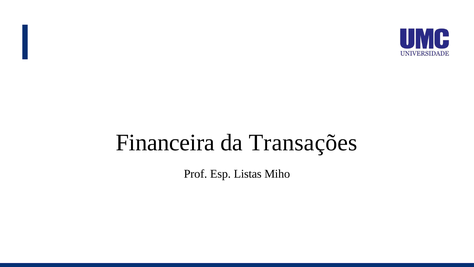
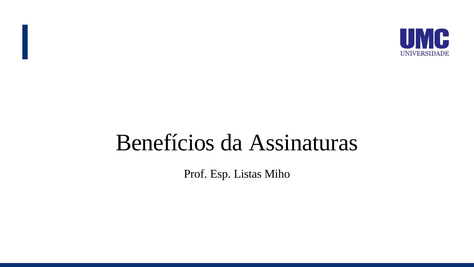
Financeira: Financeira -> Benefícios (165, 142)
Transações: Transações -> Assinaturas (303, 142)
